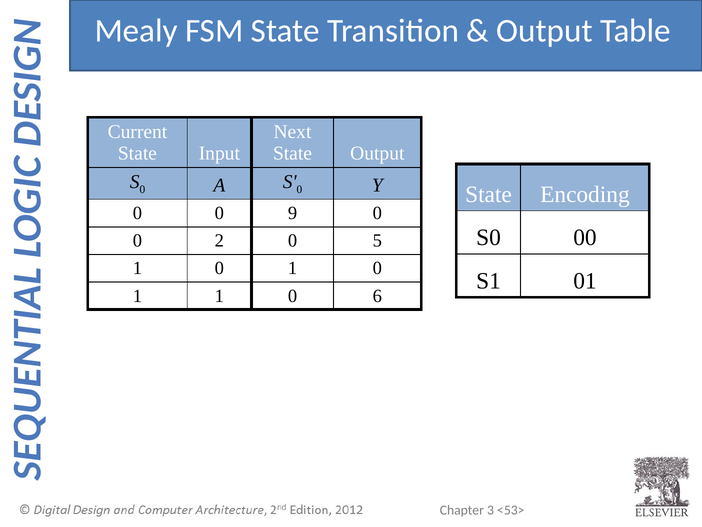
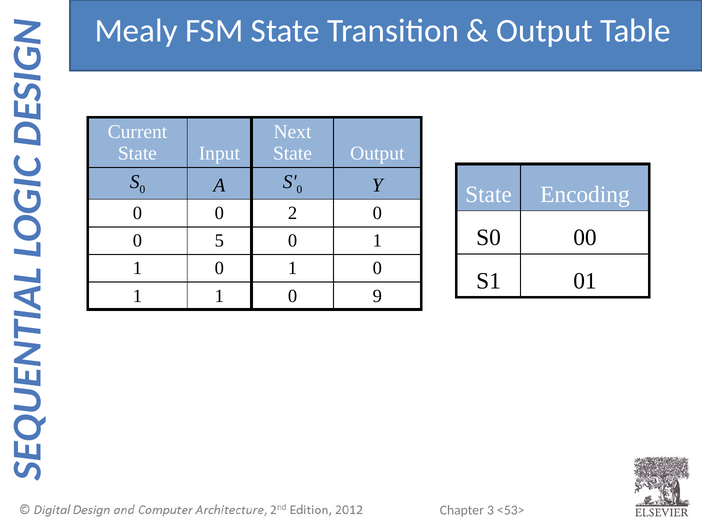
9: 9 -> 2 (293, 213)
2: 2 -> 5 (219, 241)
5: 5 -> 1 (377, 241)
6: 6 -> 9 (377, 296)
